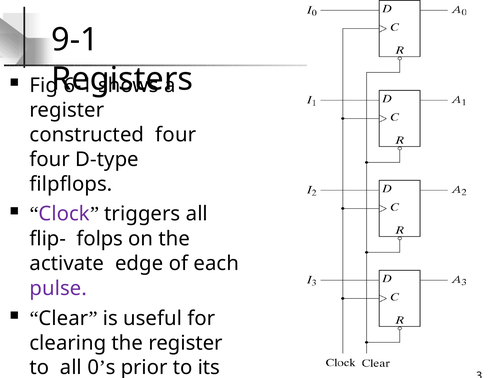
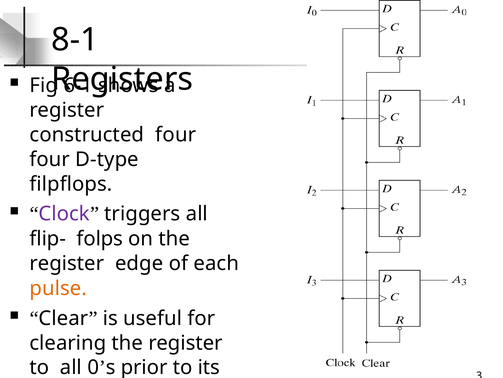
9-1: 9-1 -> 8-1 (75, 40)
activate: activate -> register (67, 264)
pulse colour: purple -> orange (58, 288)
